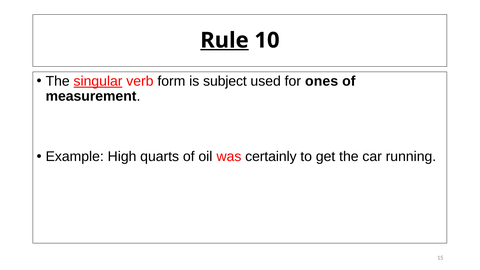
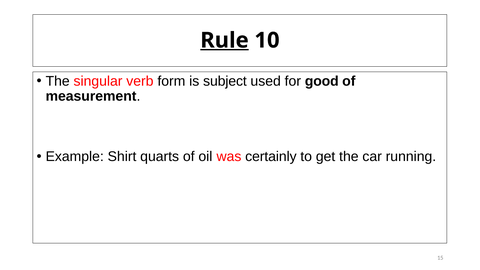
singular underline: present -> none (98, 81)
ones: ones -> good (322, 81)
High: High -> Shirt (122, 157)
